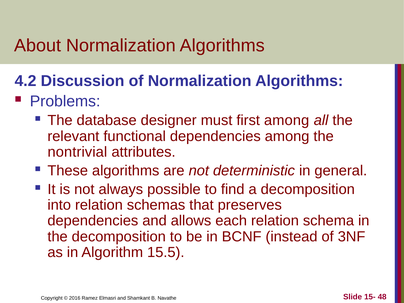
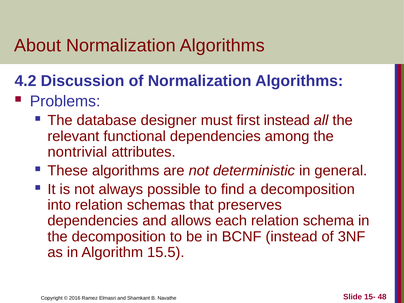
first among: among -> instead (287, 121)
